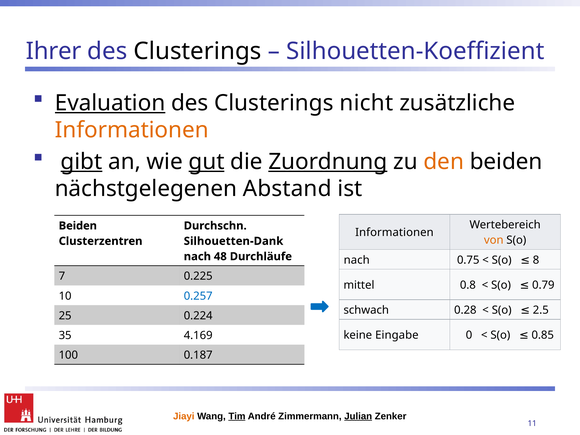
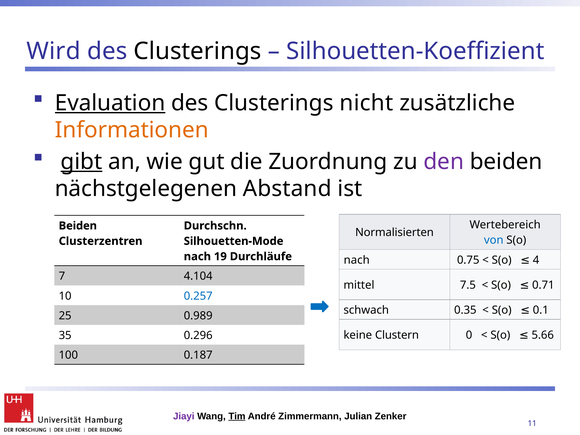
Ihrer: Ihrer -> Wird (54, 51)
gut underline: present -> none (207, 162)
Zuordnung underline: present -> none (328, 162)
den colour: orange -> purple (444, 162)
Informationen: Informationen -> Normalisierten (394, 233)
von colour: orange -> blue (494, 240)
Silhouetten-Dank: Silhouetten-Dank -> Silhouetten-Mode (234, 241)
48: 48 -> 19 (220, 257)
8: 8 -> 4 (536, 260)
0.225: 0.225 -> 4.104 (198, 276)
0.8: 0.8 -> 7.5 (468, 285)
0.79: 0.79 -> 0.71 (543, 285)
0.28: 0.28 -> 0.35 (465, 310)
2.5: 2.5 -> 0.1 (541, 310)
0.224: 0.224 -> 0.989 (198, 316)
Eingabe: Eingabe -> Clustern (397, 335)
0.85: 0.85 -> 5.66 (543, 335)
4.169: 4.169 -> 0.296 (198, 335)
Jiayi colour: orange -> purple (184, 416)
Julian underline: present -> none (358, 416)
